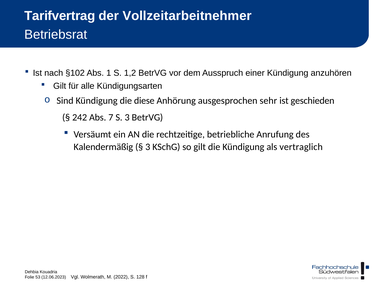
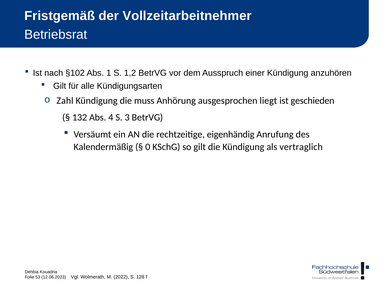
Tarifvertrag: Tarifvertrag -> Fristgemäß (60, 16)
Sind: Sind -> Zahl (65, 100)
diese: diese -> muss (144, 100)
sehr: sehr -> liegt (268, 100)
242: 242 -> 132 (80, 117)
7: 7 -> 4 (111, 117)
betriebliche: betriebliche -> eigenhändig (231, 134)
3: 3 -> 0 (148, 147)
